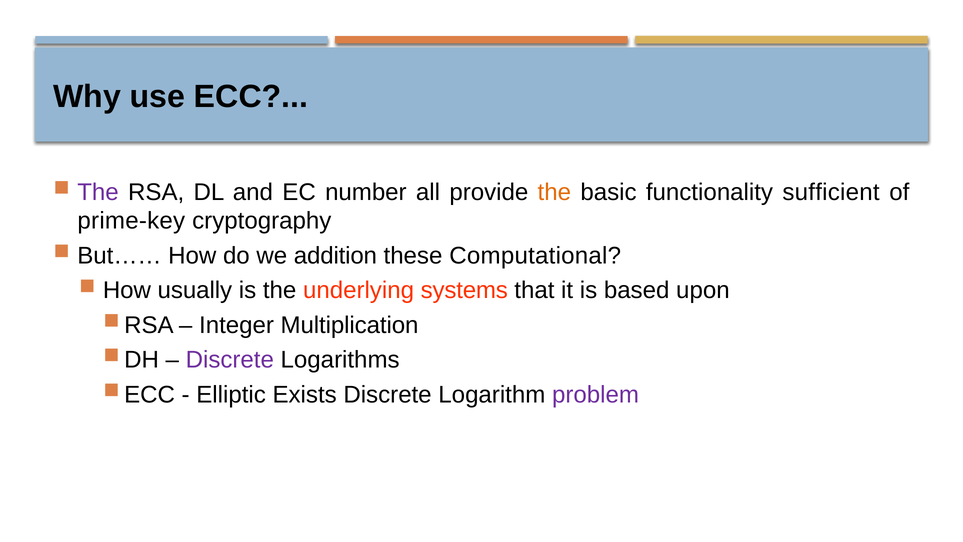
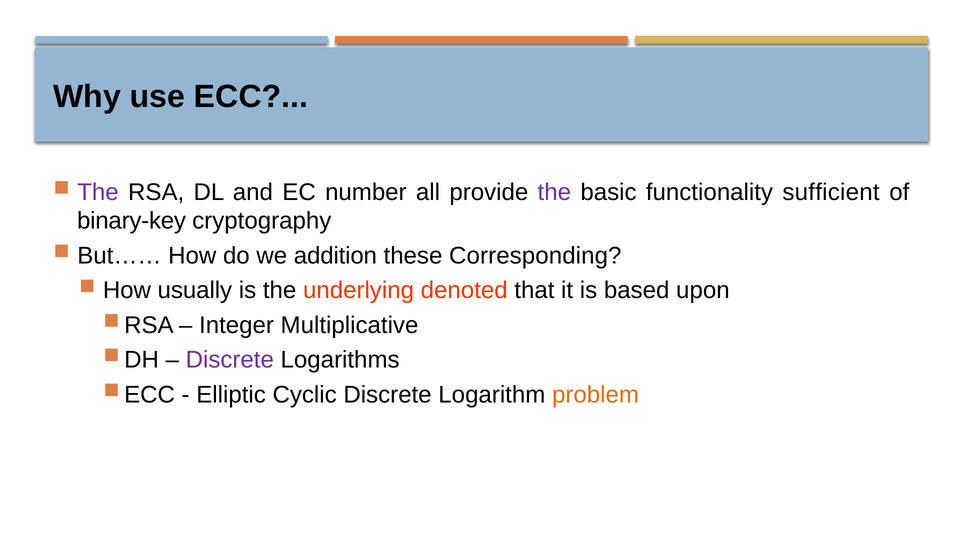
the colour: orange -> purple (554, 192)
prime-key: prime-key -> binary-key (132, 221)
Computational: Computational -> Corresponding (535, 256)
systems: systems -> denoted (464, 290)
Multiplication: Multiplication -> Multiplicative (350, 325)
Exists: Exists -> Cyclic (305, 394)
problem colour: purple -> orange (595, 394)
